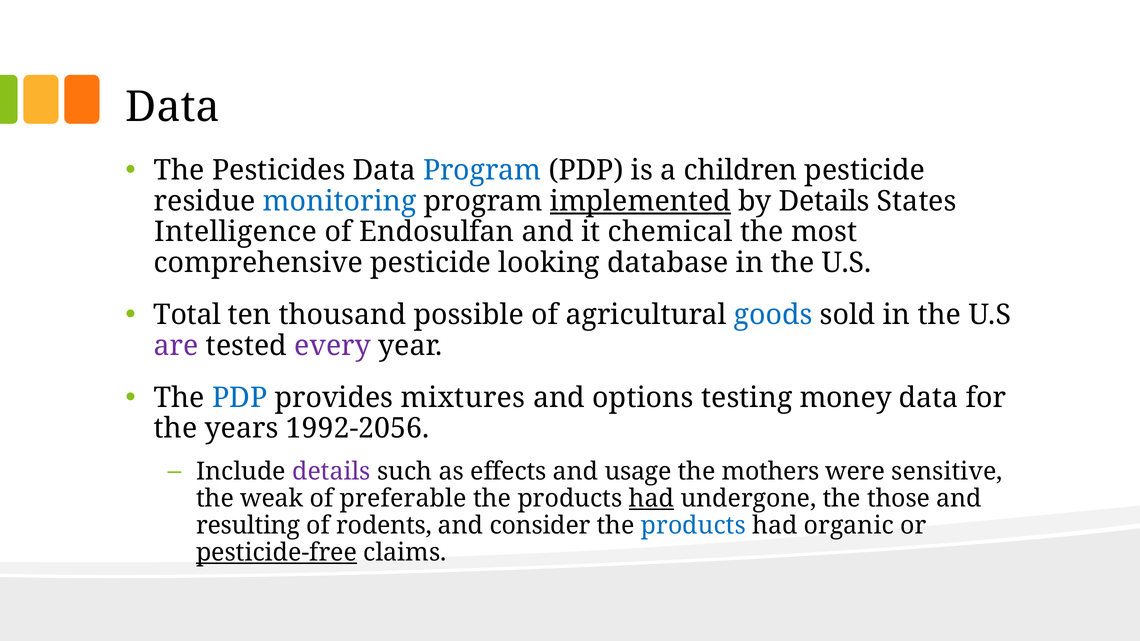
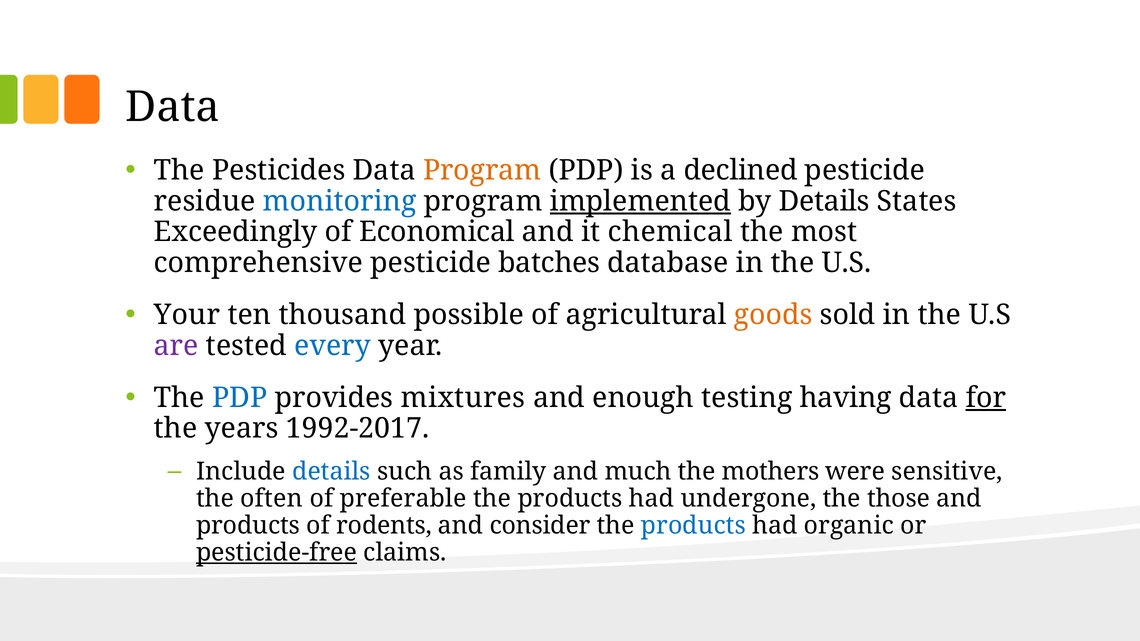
Program colour: blue -> orange (482, 171)
children: children -> declined (741, 171)
Intelligence: Intelligence -> Exceedingly (236, 232)
Endosulfan: Endosulfan -> Economical (437, 232)
looking: looking -> batches (549, 263)
Total: Total -> Your (187, 315)
goods colour: blue -> orange (773, 315)
every colour: purple -> blue (333, 346)
options: options -> enough (643, 398)
money: money -> having (846, 398)
for underline: none -> present (986, 398)
1992-2056: 1992-2056 -> 1992-2017 (357, 429)
details colour: purple -> blue (331, 472)
effects: effects -> family (508, 472)
usage: usage -> much (638, 472)
weak: weak -> often (272, 499)
had underline: present -> none (651, 499)
resulting: resulting -> products (248, 526)
